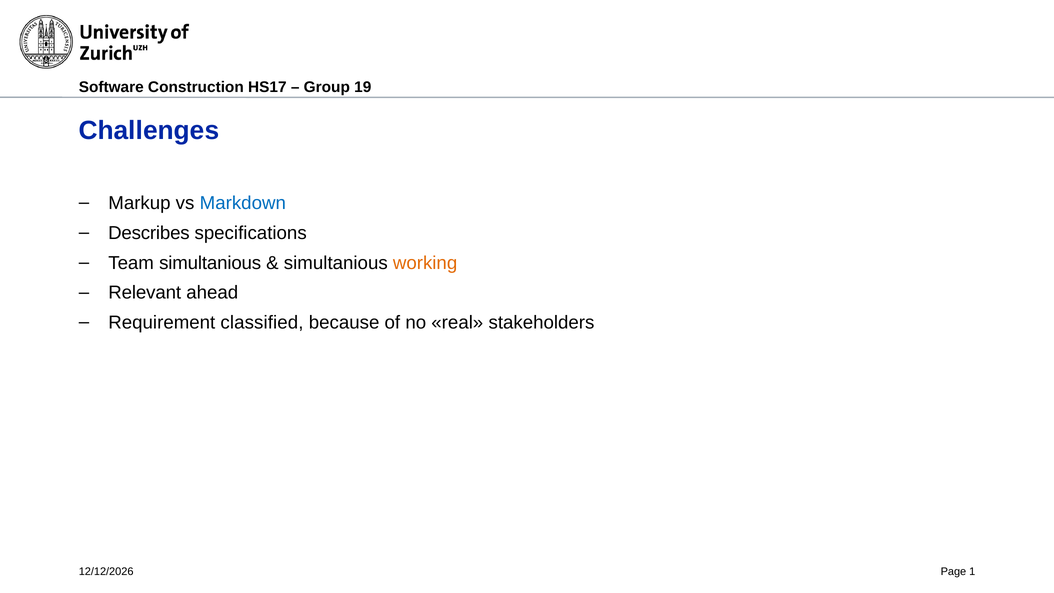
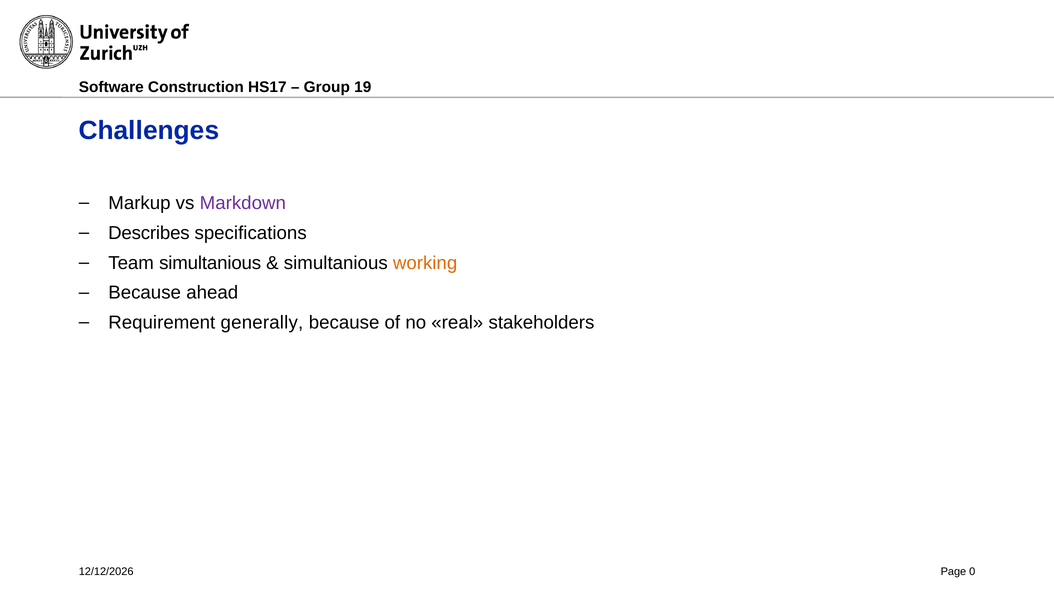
Markdown colour: blue -> purple (243, 203)
Relevant: Relevant -> Because (145, 293)
classified: classified -> generally (262, 323)
1: 1 -> 0 (972, 571)
